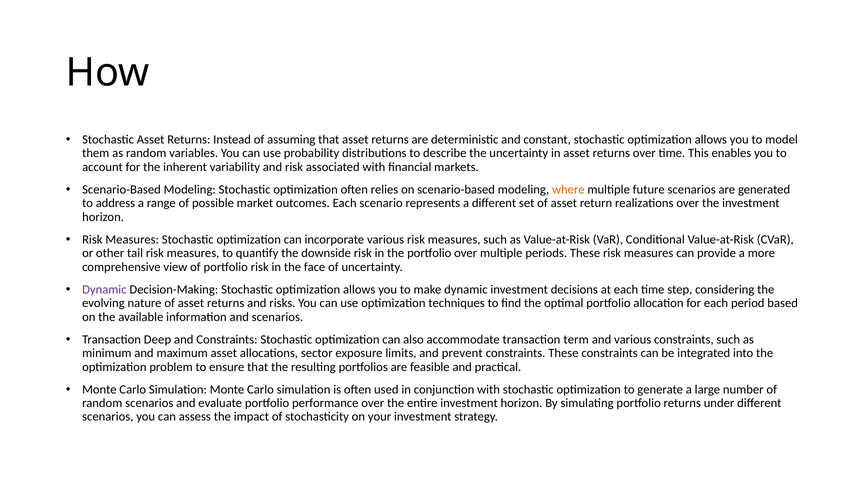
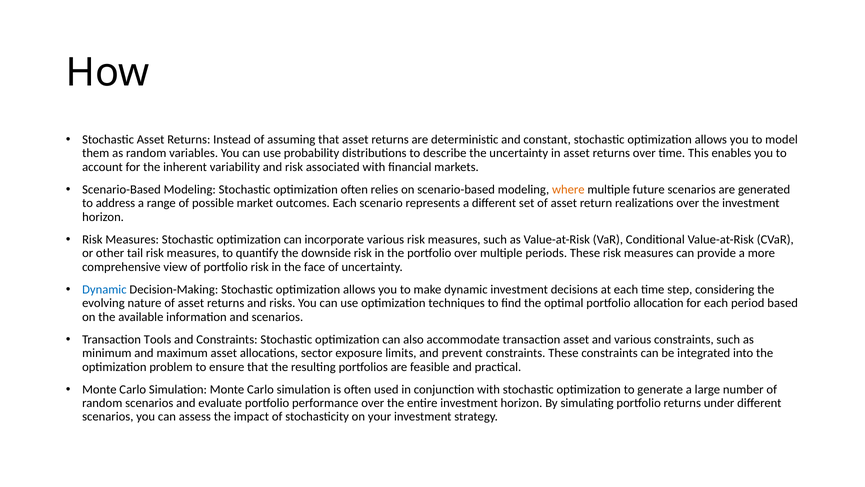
Dynamic colour: purple -> blue (104, 289)
Deep: Deep -> Tools (158, 339)
transaction term: term -> asset (576, 339)
